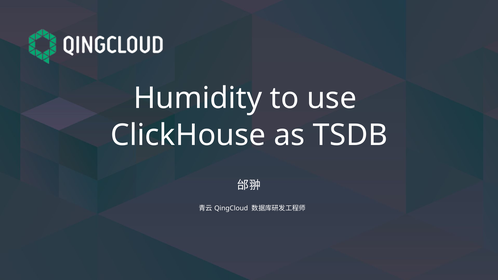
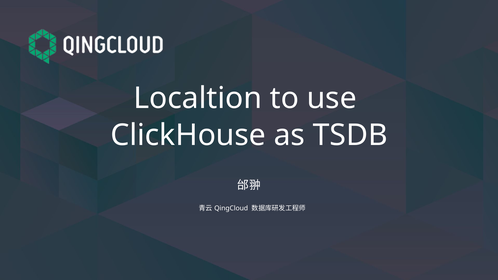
Humidity: Humidity -> Localtion (198, 98)
